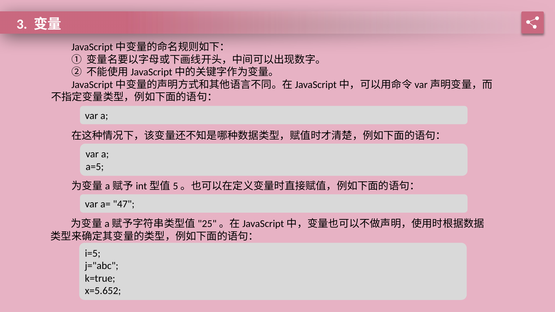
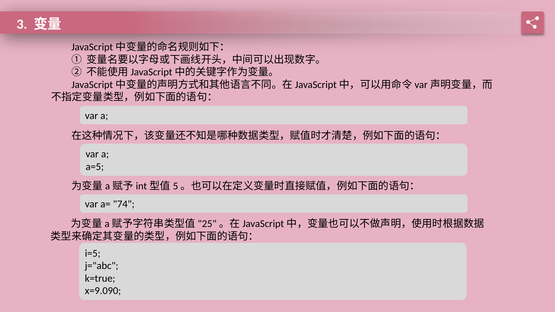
47: 47 -> 74 (124, 204)
x=5.652: x=5.652 -> x=9.090 (103, 291)
